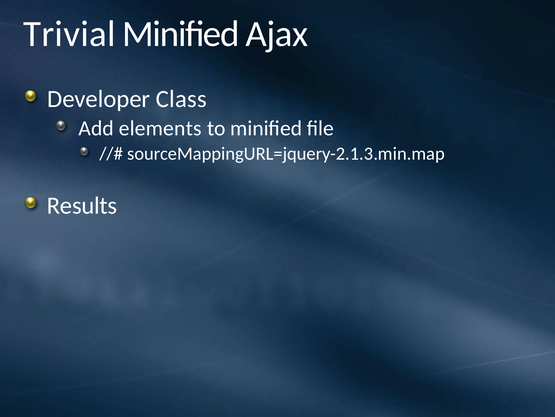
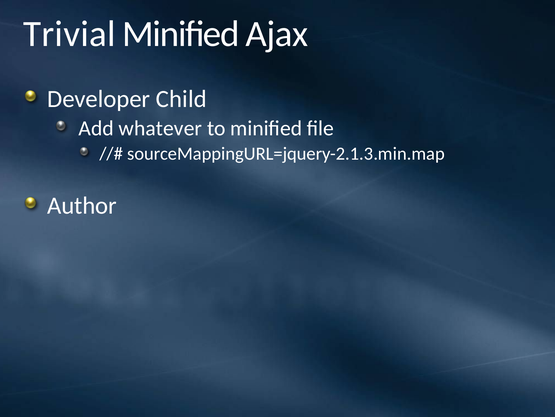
Class: Class -> Child (181, 99)
elements: elements -> whatever (160, 128)
Results: Results -> Author (82, 205)
